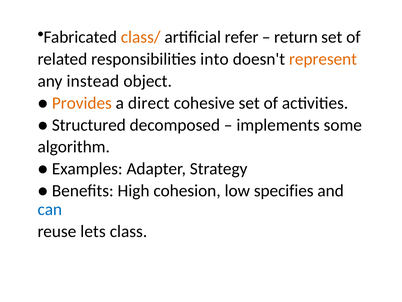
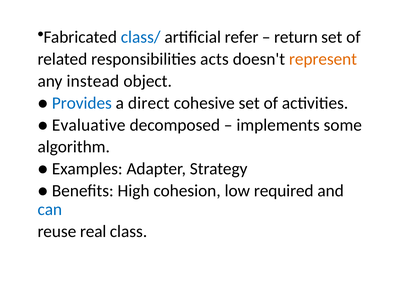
class/ colour: orange -> blue (141, 37)
into: into -> acts (214, 59)
Provides colour: orange -> blue (82, 103)
Structured: Structured -> Evaluative (89, 125)
specifies: specifies -> required (284, 191)
lets: lets -> real (93, 231)
